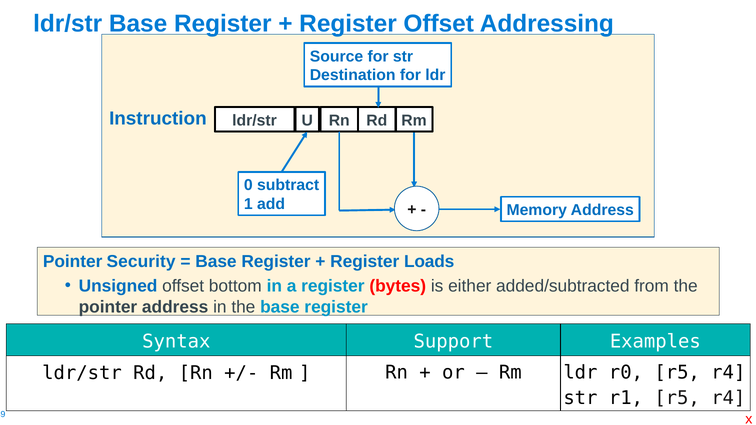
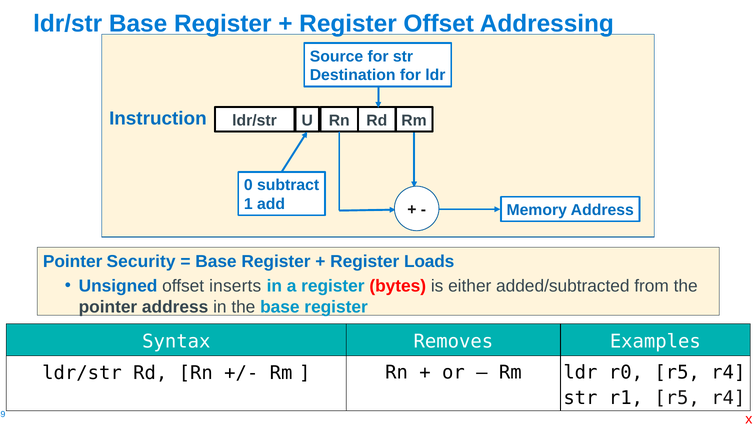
bottom: bottom -> inserts (235, 286)
Support: Support -> Removes (453, 342)
